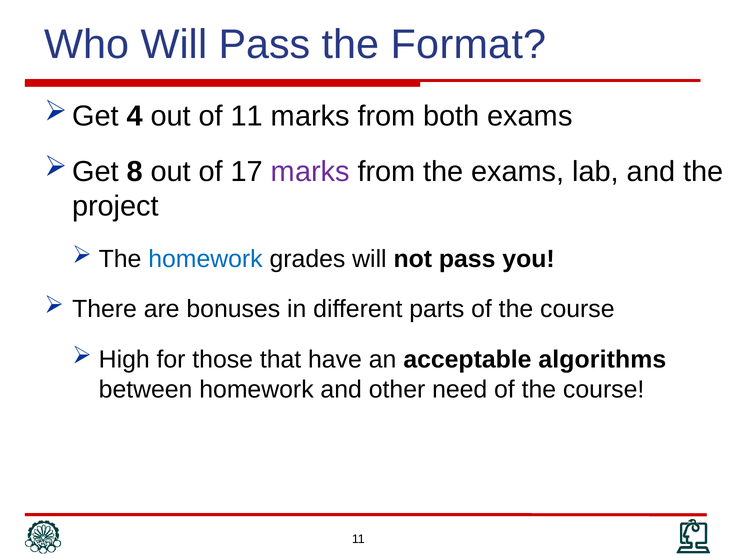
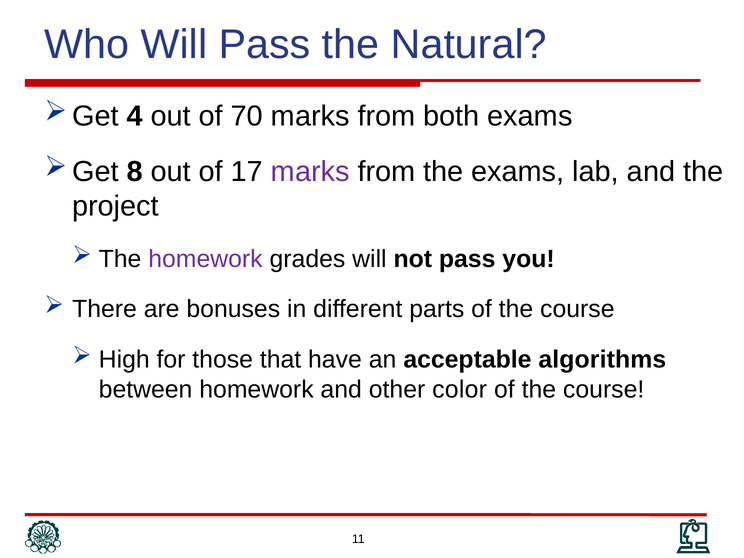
Format: Format -> Natural (469, 45)
of 11: 11 -> 70 (247, 116)
homework colour: blue -> purple (205, 259)
need: need -> color (460, 390)
